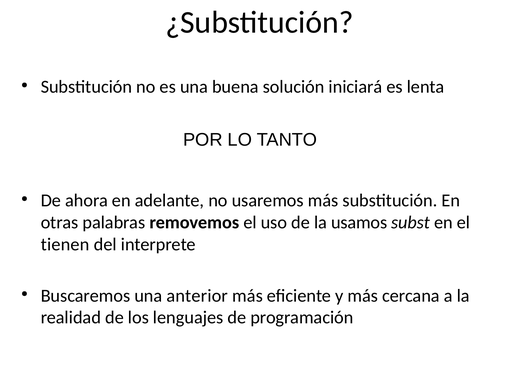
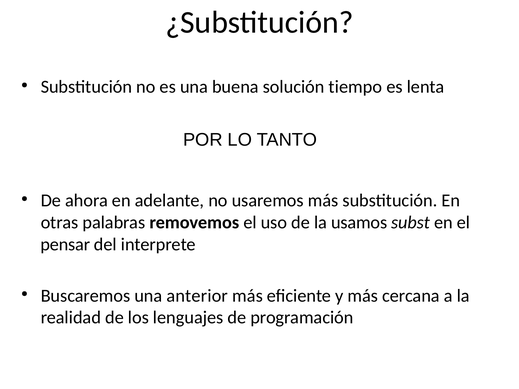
iniciará: iniciará -> tiempo (355, 87)
tienen: tienen -> pensar (65, 244)
